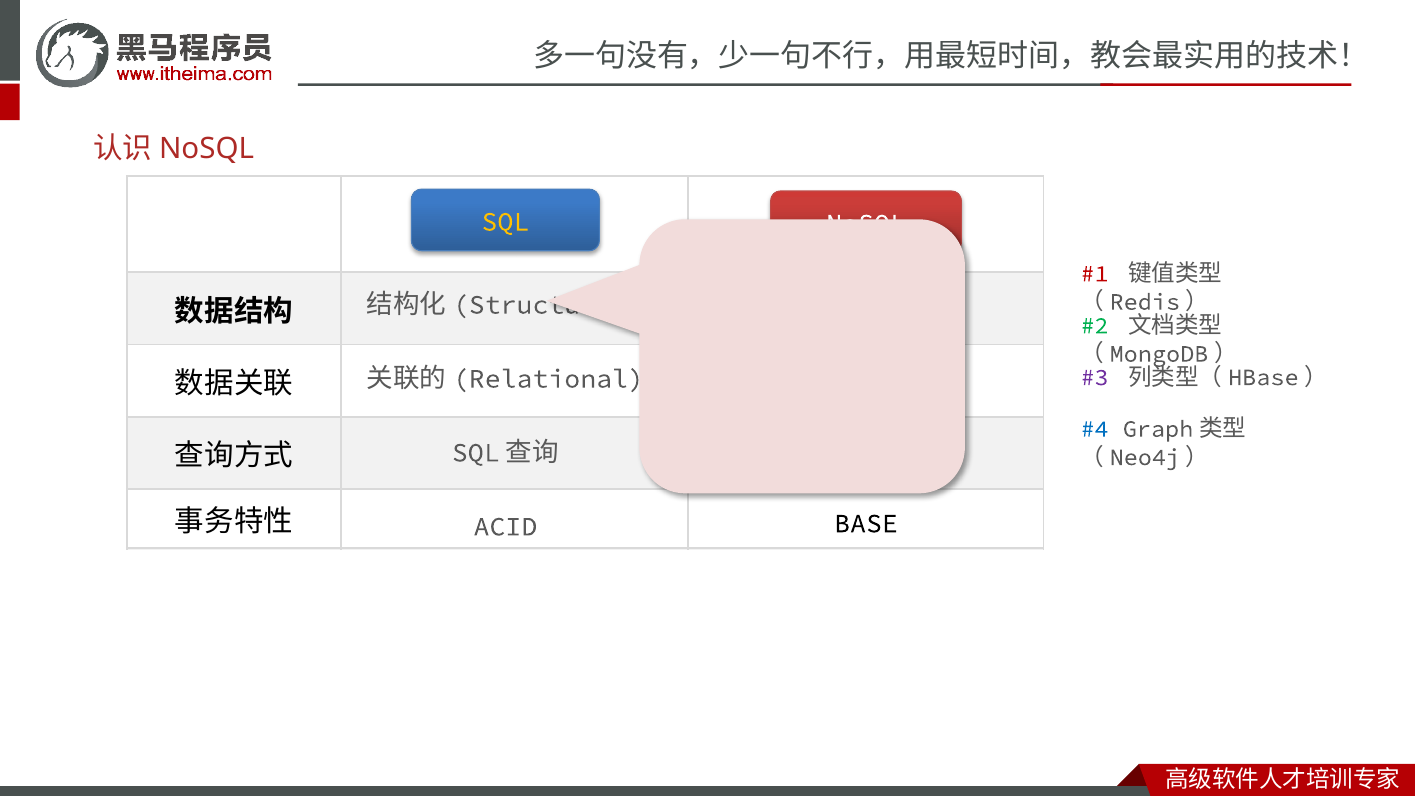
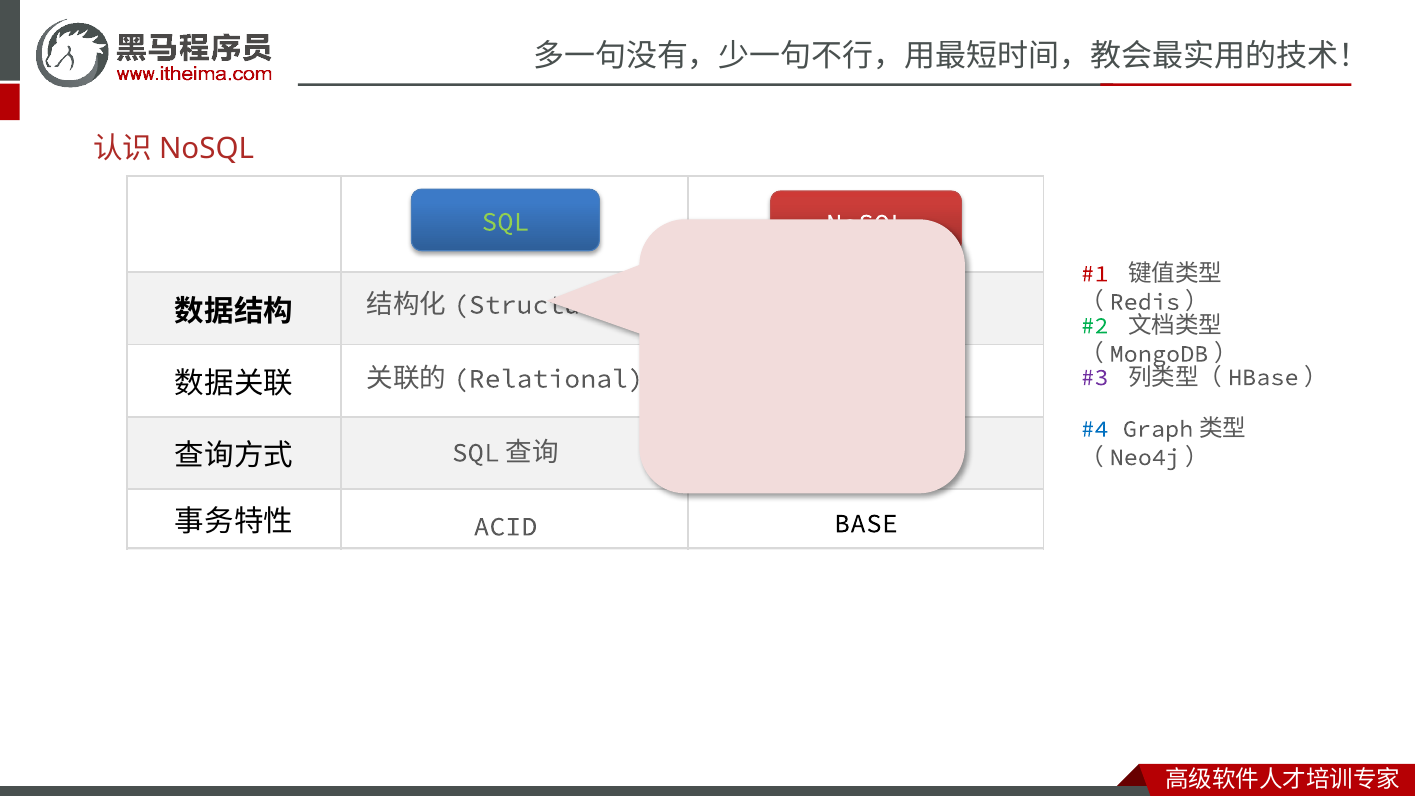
SQL colour: yellow -> light green (505, 222)
